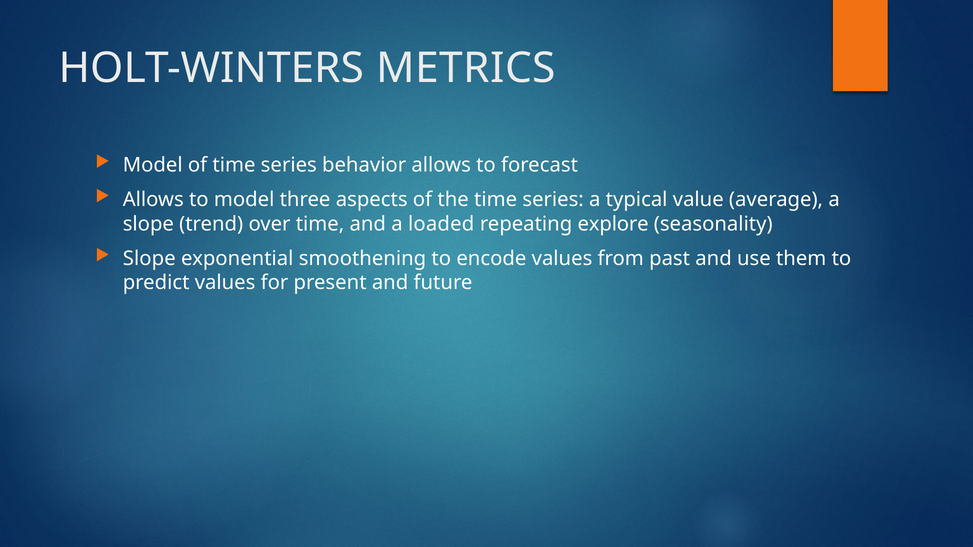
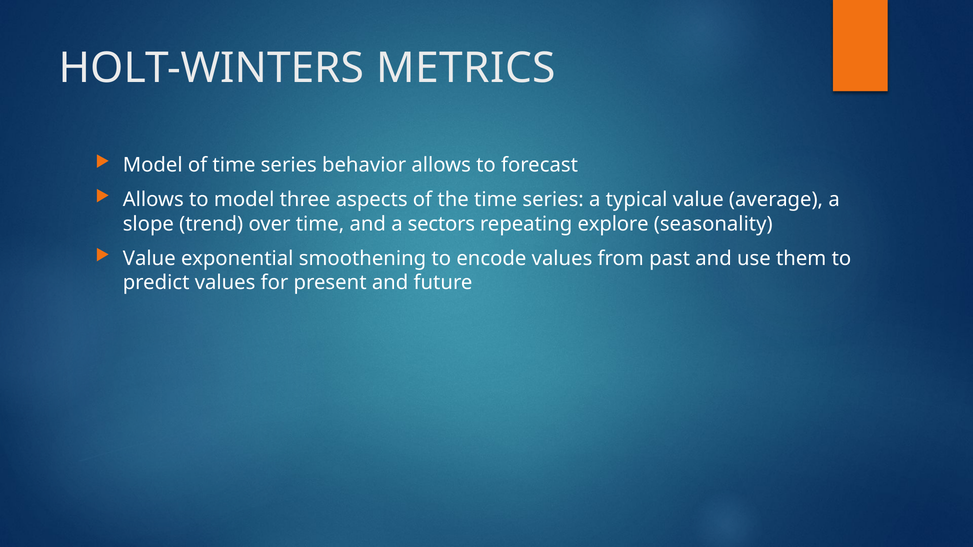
loaded: loaded -> sectors (441, 224)
Slope: Slope -> Value (149, 259)
